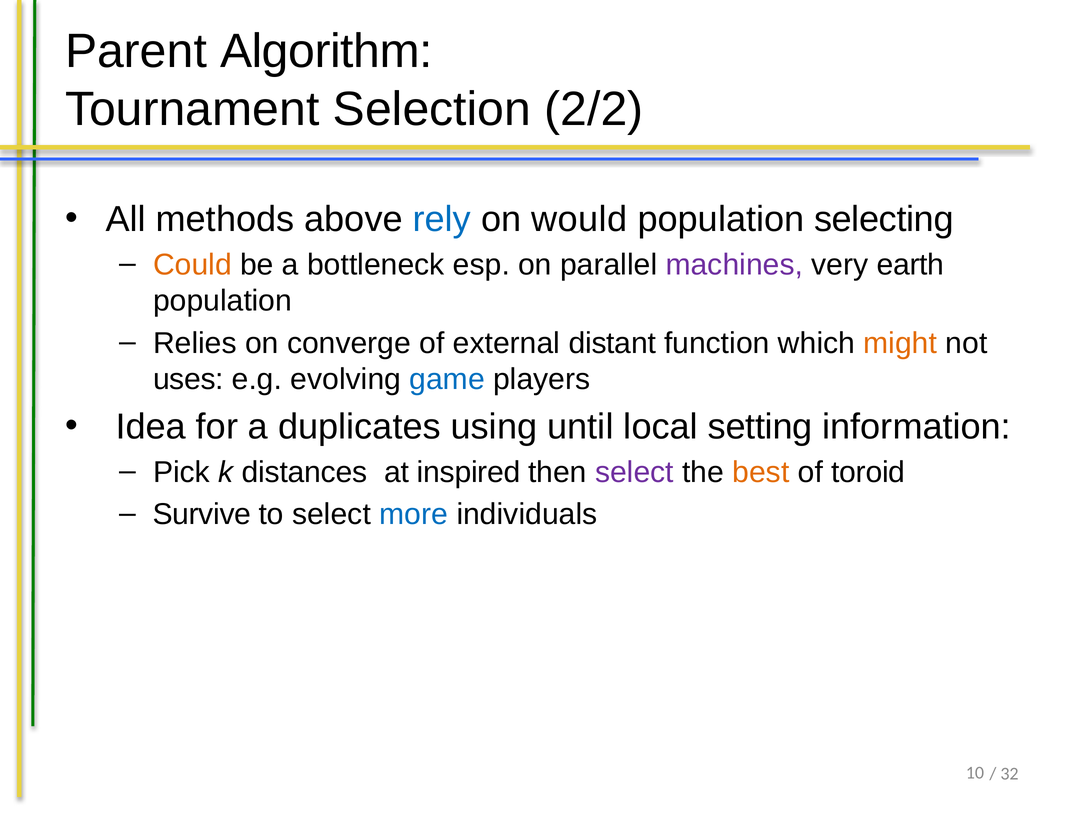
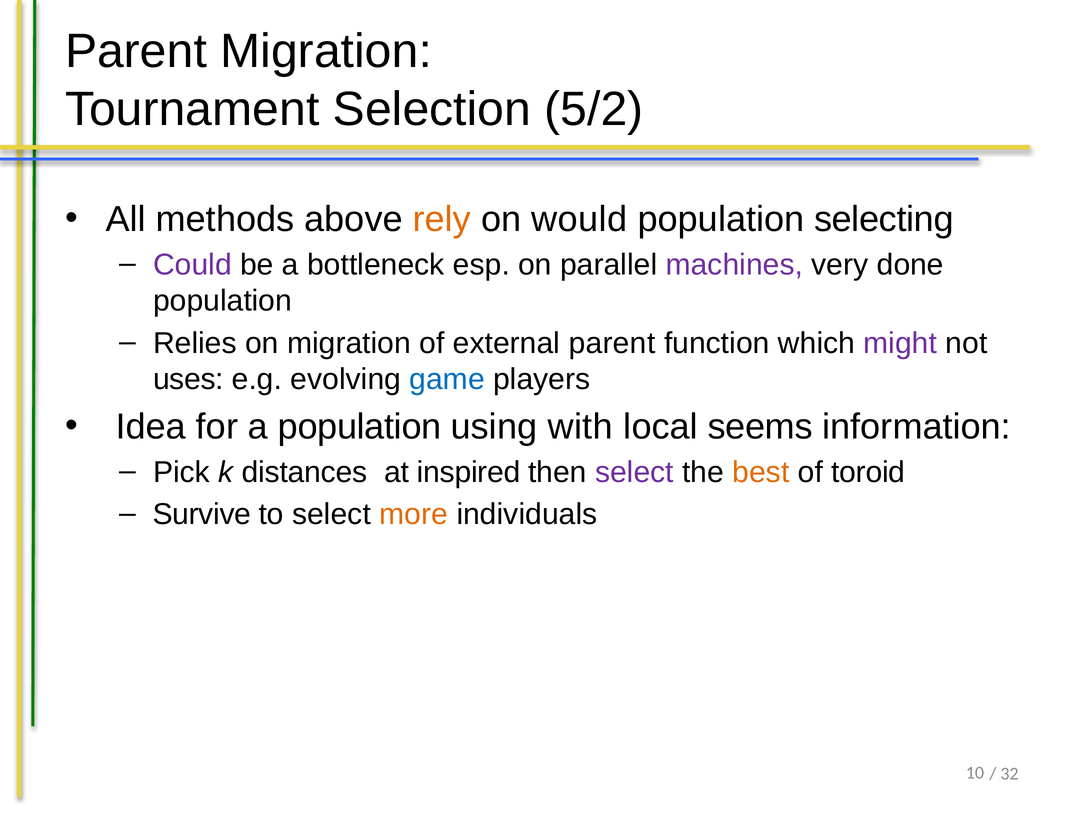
Parent Algorithm: Algorithm -> Migration (326, 52)
2/2: 2/2 -> 5/2 (594, 109)
rely colour: blue -> orange (442, 219)
Could colour: orange -> purple (192, 265)
earth: earth -> done (910, 265)
on converge: converge -> migration (349, 343)
external distant: distant -> parent (612, 343)
might colour: orange -> purple (900, 343)
a duplicates: duplicates -> population (360, 427)
until: until -> with (580, 427)
setting: setting -> seems (760, 427)
more colour: blue -> orange (414, 514)
